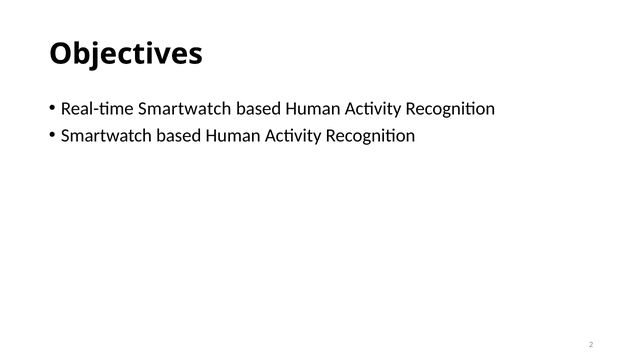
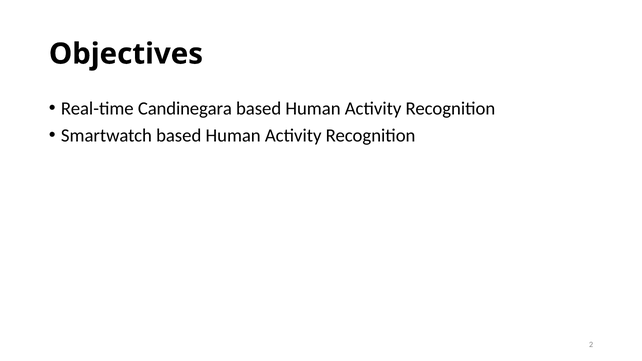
Real-time Smartwatch: Smartwatch -> Candinegara (185, 109)
